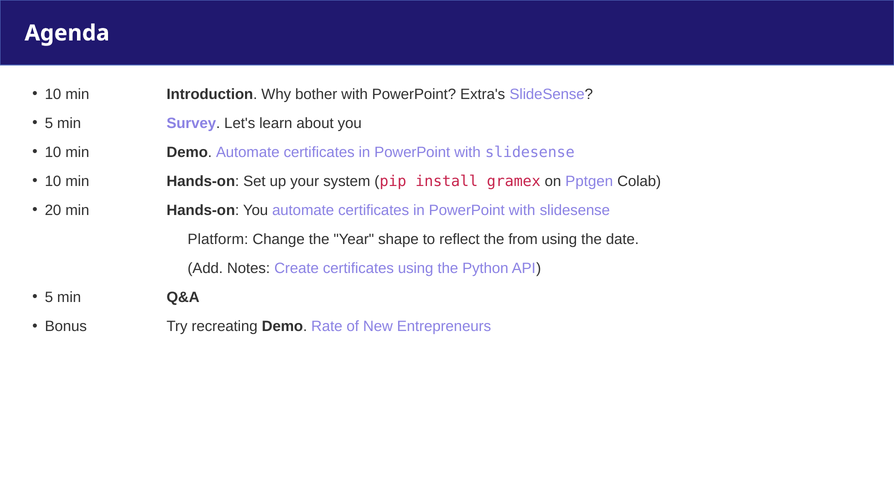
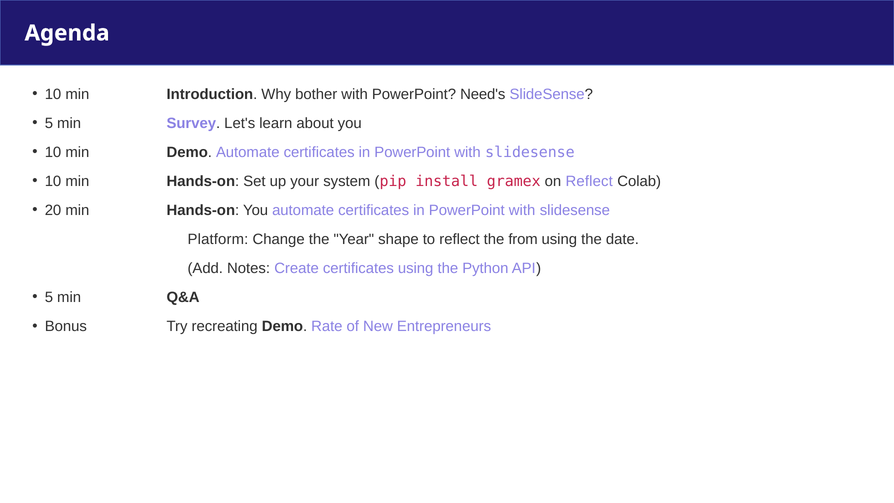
Extra's: Extra's -> Need's (483, 94)
on Pptgen: Pptgen -> Reflect (589, 181)
